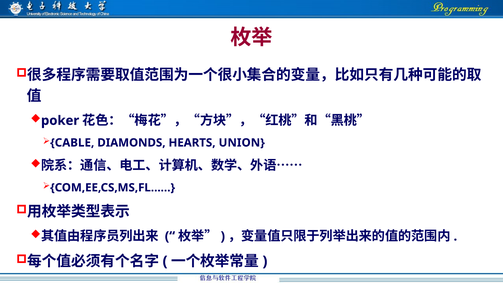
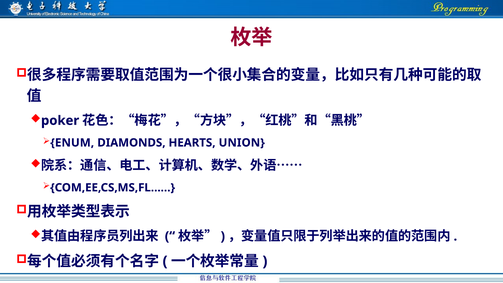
CABLE: CABLE -> ENUM (72, 143)
